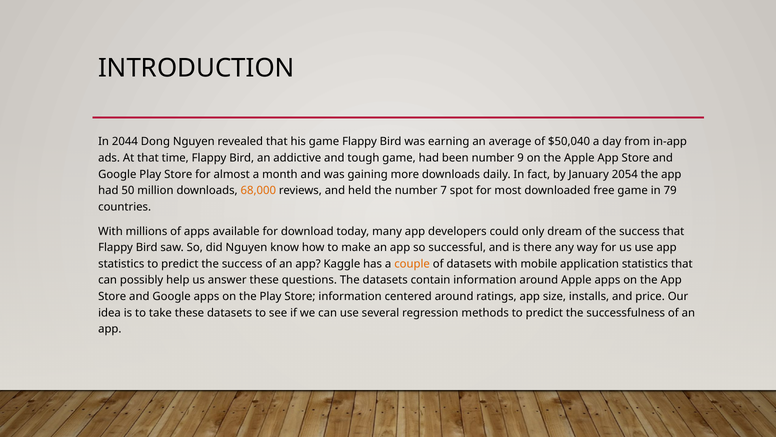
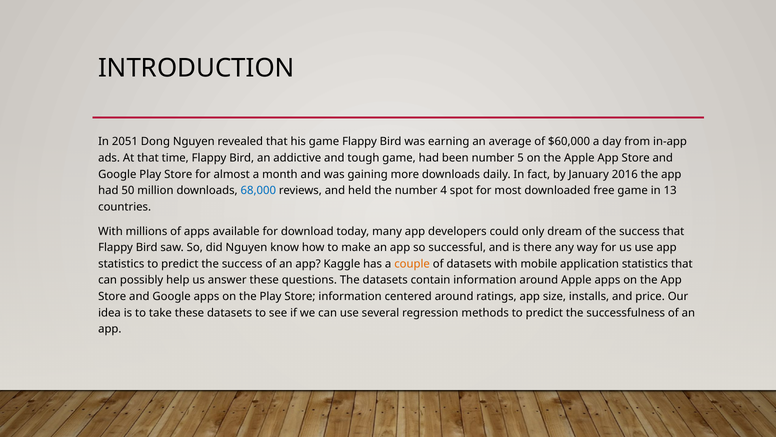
2044: 2044 -> 2051 (125, 141)
$50,040: $50,040 -> $60,000 (569, 141)
9: 9 -> 5 (521, 158)
2054: 2054 -> 2016 (625, 174)
68,000 colour: orange -> blue (258, 190)
7: 7 -> 4 (444, 190)
79: 79 -> 13 (670, 190)
